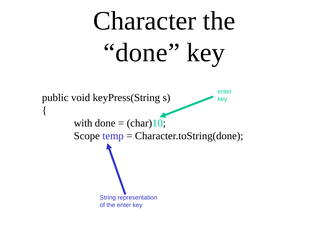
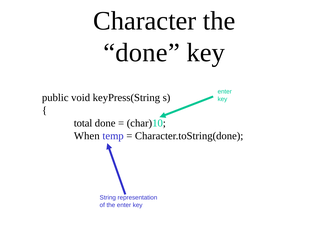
with: with -> total (83, 123)
Scope: Scope -> When (87, 136)
